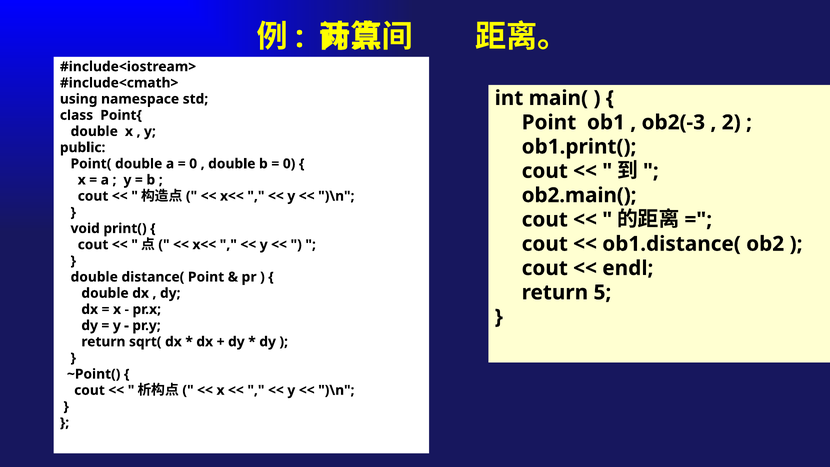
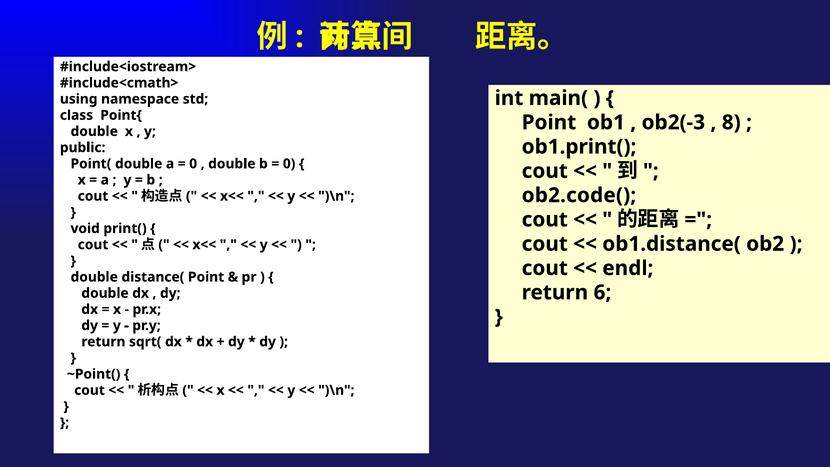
2: 2 -> 8 (731, 122)
ob2.main(: ob2.main( -> ob2.code( (579, 195)
5: 5 -> 6 (602, 292)
